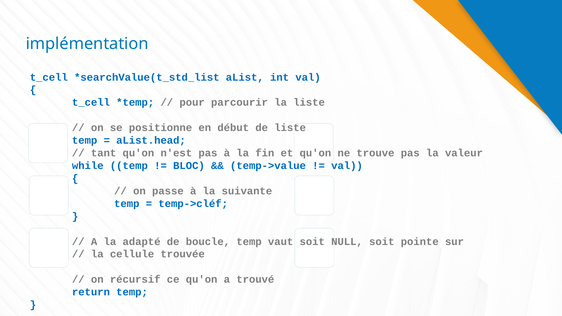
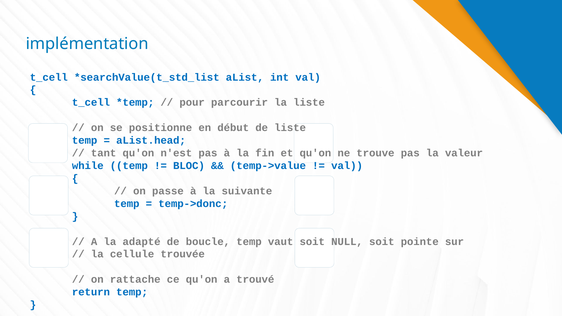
temp->cléf: temp->cléf -> temp->donc (193, 204)
récursif: récursif -> rattache (135, 280)
